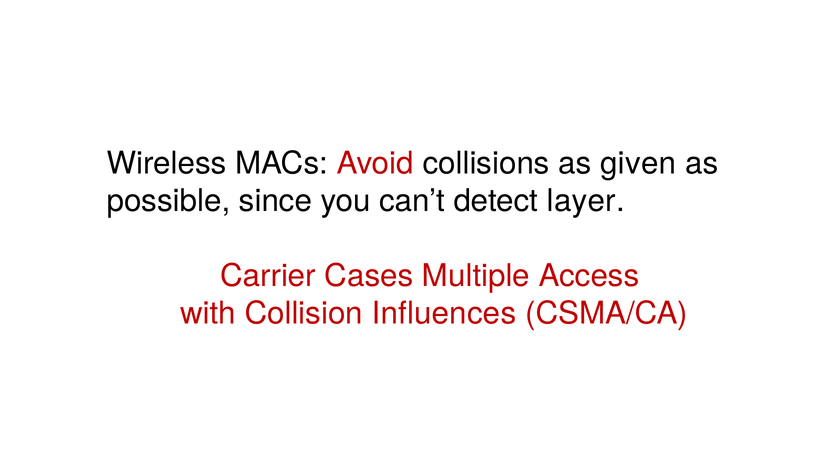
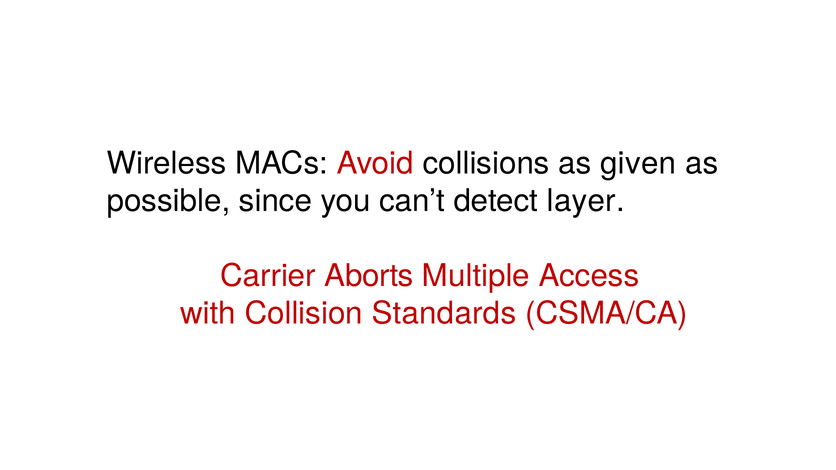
Cases: Cases -> Aborts (369, 276)
Influences: Influences -> Standards (444, 314)
